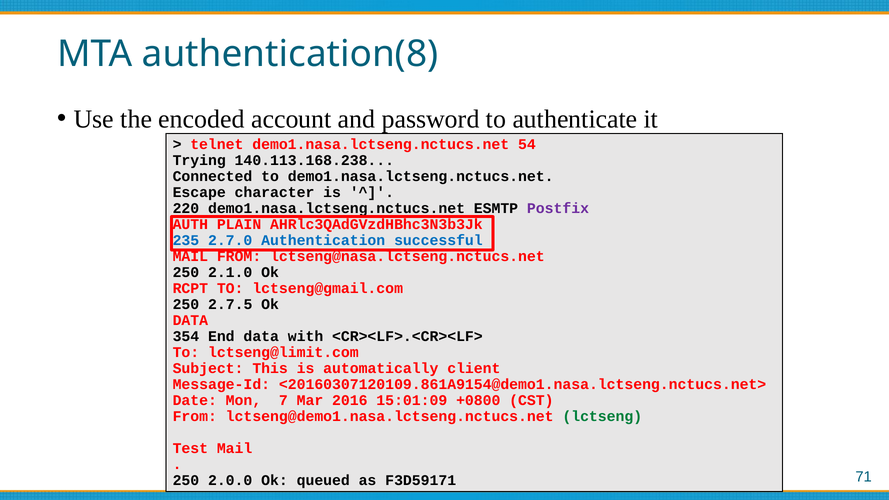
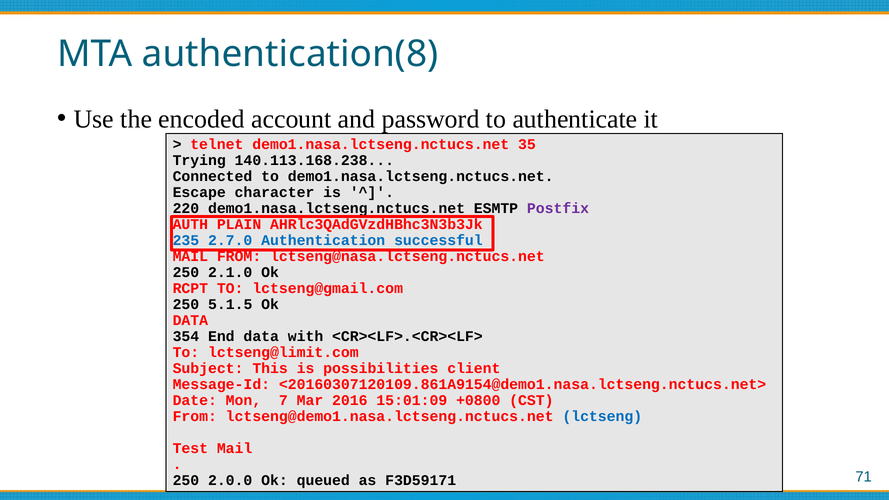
54: 54 -> 35 (527, 145)
2.7.5: 2.7.5 -> 5.1.5 (230, 304)
automatically: automatically -> possibilities (381, 368)
lctseng colour: green -> blue (602, 416)
